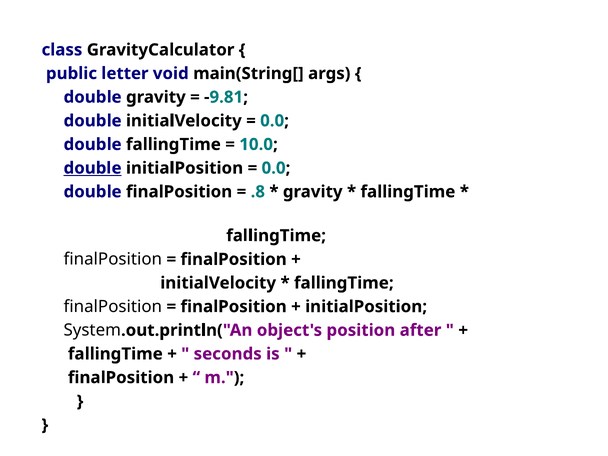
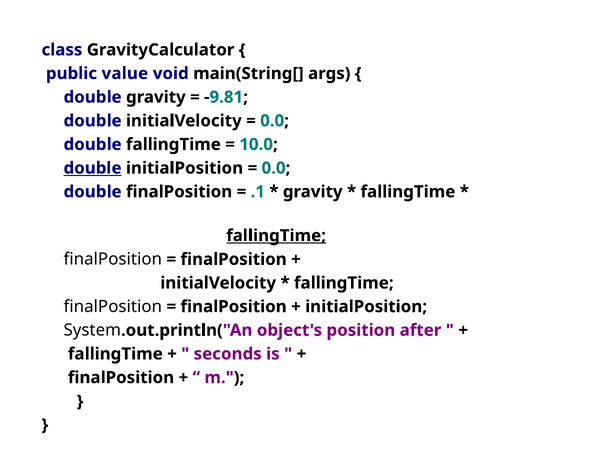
letter: letter -> value (125, 73)
.8: .8 -> .1 (258, 192)
fallingTime underline: none -> present (276, 236)
